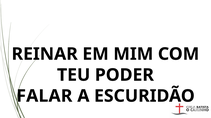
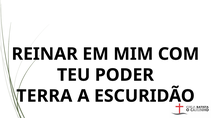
FALAR: FALAR -> TERRA (44, 97)
